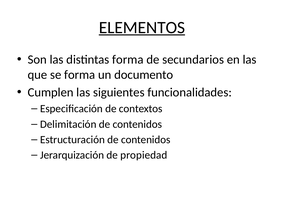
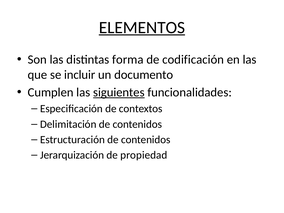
secundarios: secundarios -> codificación (193, 60)
se forma: forma -> incluir (80, 75)
siguientes underline: none -> present (119, 92)
